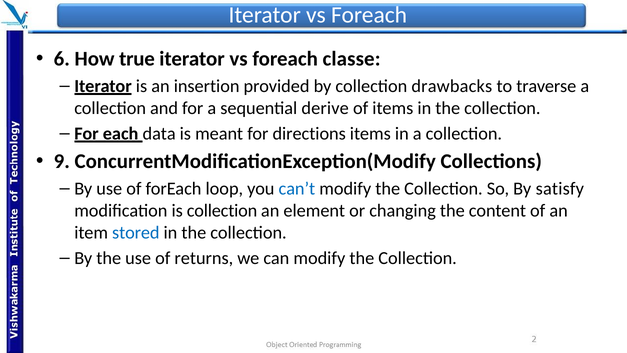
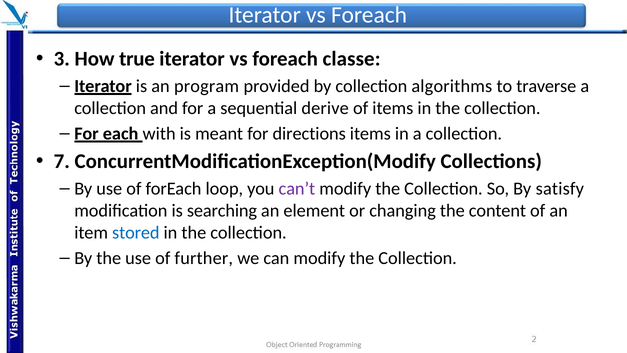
6: 6 -> 3 (62, 59)
insertion: insertion -> program (207, 86)
drawbacks: drawbacks -> algorithms (452, 86)
data: data -> with (159, 134)
9: 9 -> 7 (62, 161)
can’t colour: blue -> purple (297, 188)
is collection: collection -> searching (222, 210)
returns: returns -> further (204, 258)
